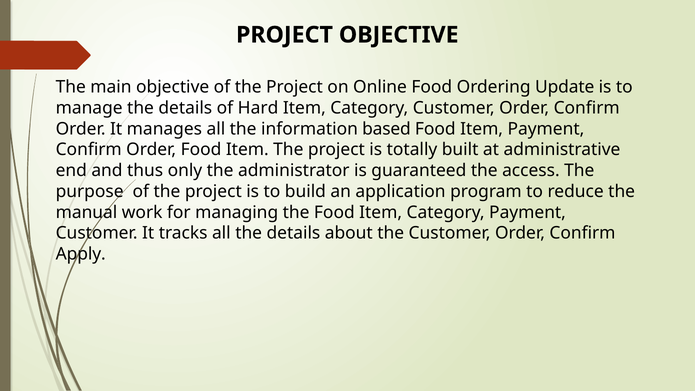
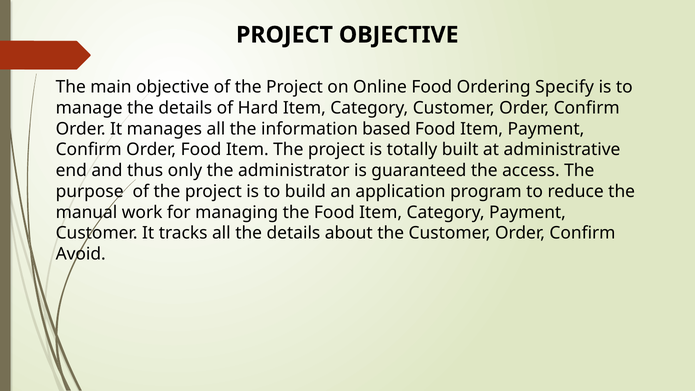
Update: Update -> Specify (565, 87)
Apply: Apply -> Avoid (81, 254)
